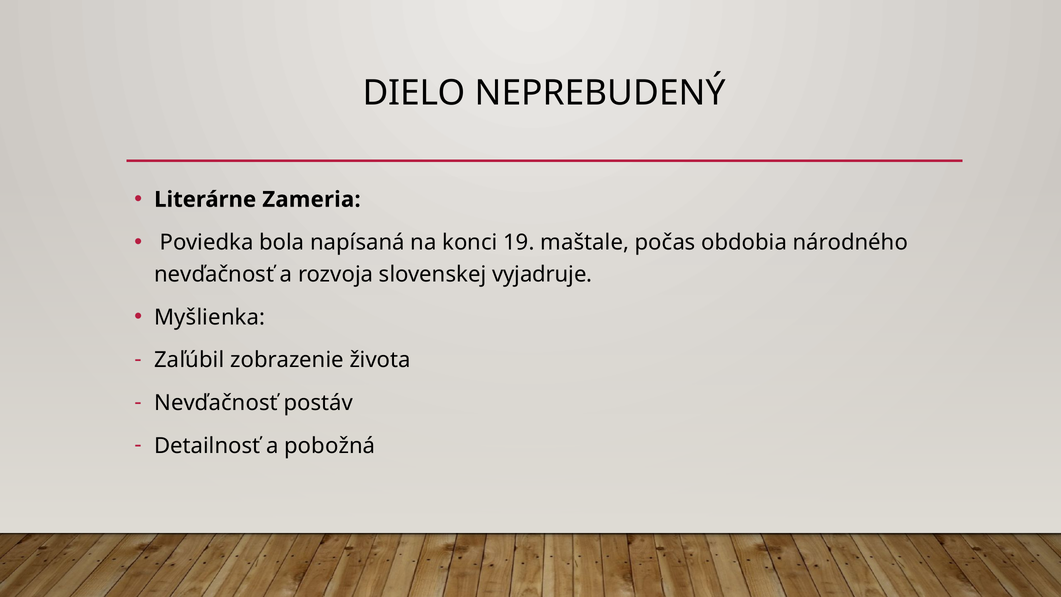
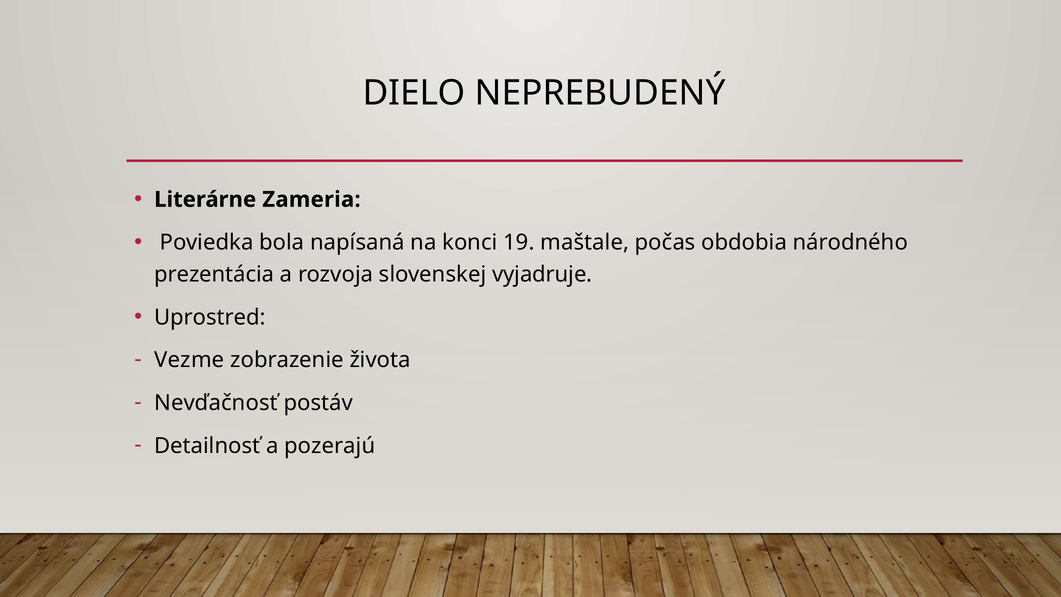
nevďačnosť: nevďačnosť -> prezentácia (214, 274)
Myšlienka: Myšlienka -> Uprostred (210, 317)
Zaľúbil: Zaľúbil -> Vezme (189, 360)
pobožná: pobožná -> pozerajú (330, 446)
